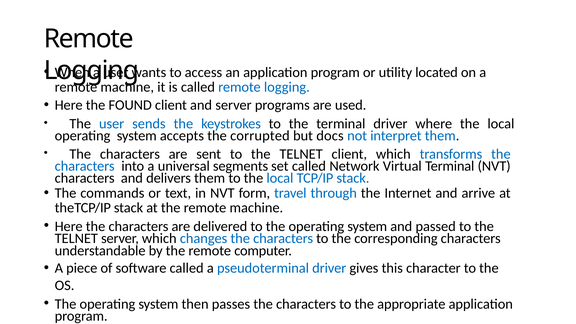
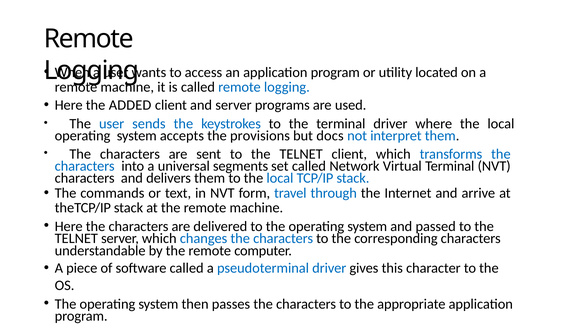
FOUND: FOUND -> ADDED (130, 105)
corrupted: corrupted -> provisions (260, 136)
